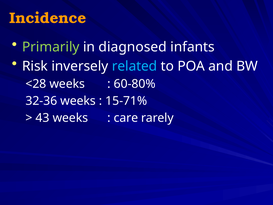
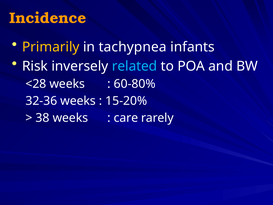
Primarily colour: light green -> yellow (51, 47)
diagnosed: diagnosed -> tachypnea (133, 47)
15-71%: 15-71% -> 15-20% (126, 101)
43: 43 -> 38 (43, 118)
